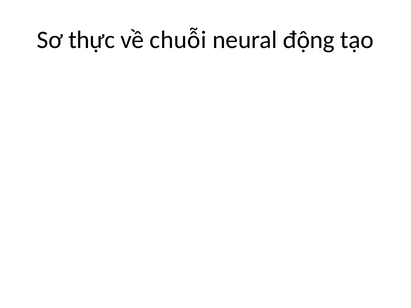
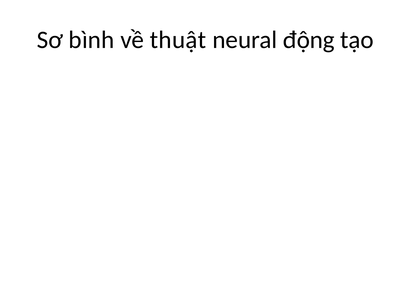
thực: thực -> bình (92, 40)
chuỗi: chuỗi -> thuật (178, 40)
